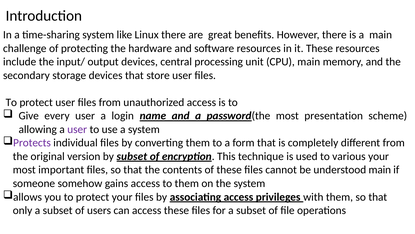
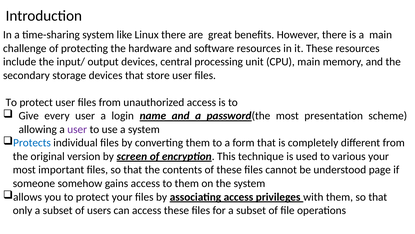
Protects colour: purple -> blue (32, 143)
by subset: subset -> screen (132, 156)
understood main: main -> page (380, 170)
